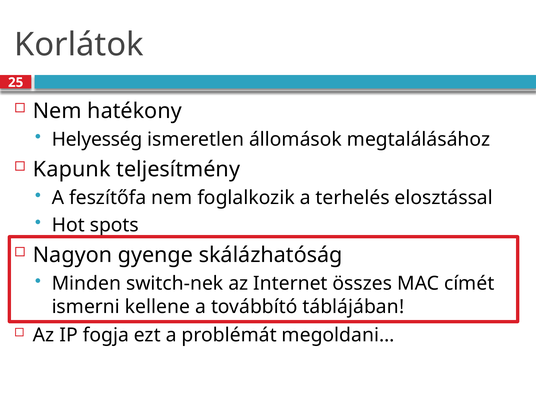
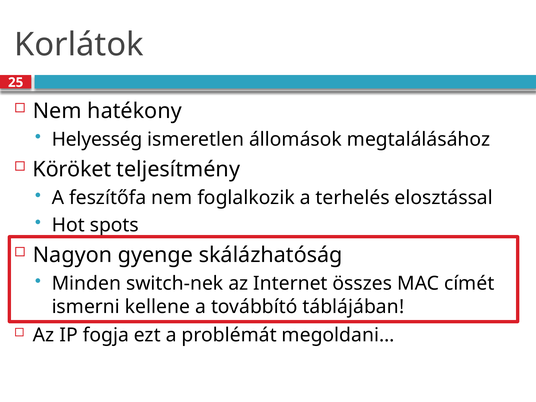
Kapunk: Kapunk -> Köröket (72, 169)
